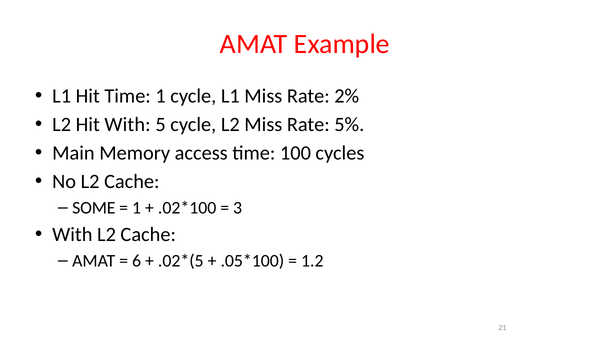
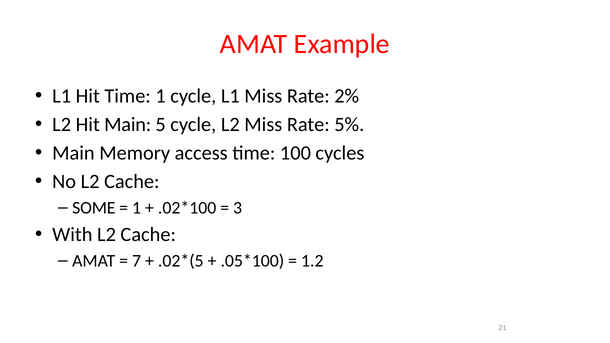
Hit With: With -> Main (128, 124)
6: 6 -> 7 (137, 261)
